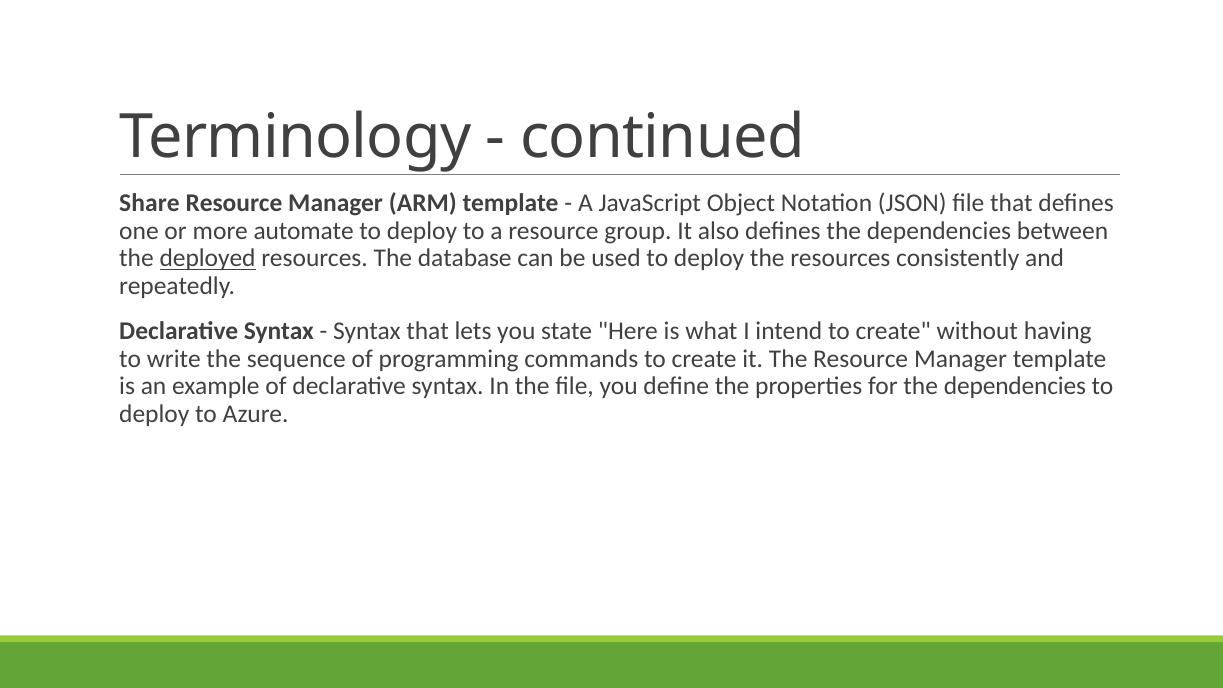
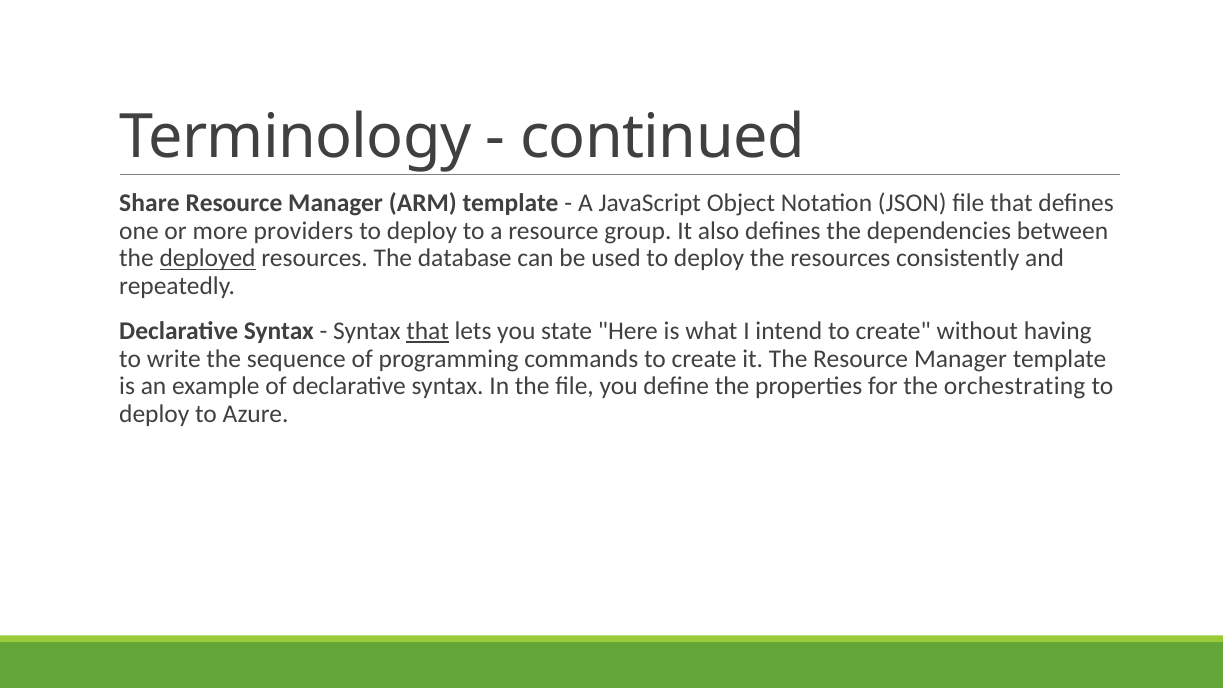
automate: automate -> providers (303, 231)
that underline: none -> present (428, 331)
for the dependencies: dependencies -> orchestrating (1015, 386)
